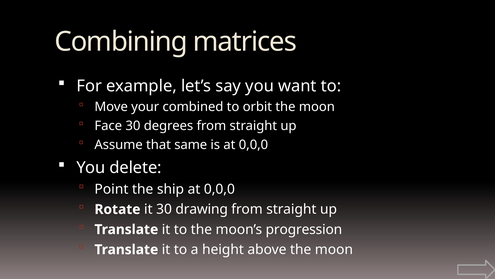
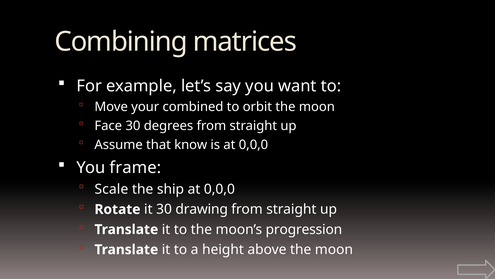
same: same -> know (191, 145)
delete: delete -> frame (136, 167)
Point: Point -> Scale (111, 189)
